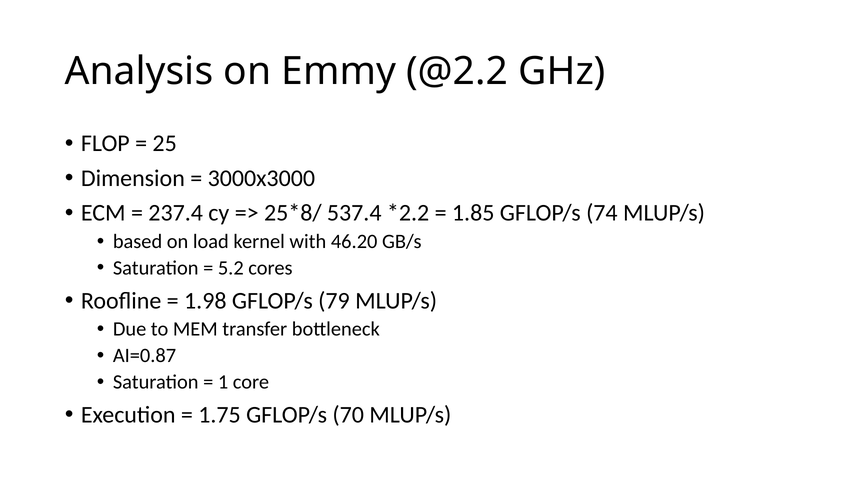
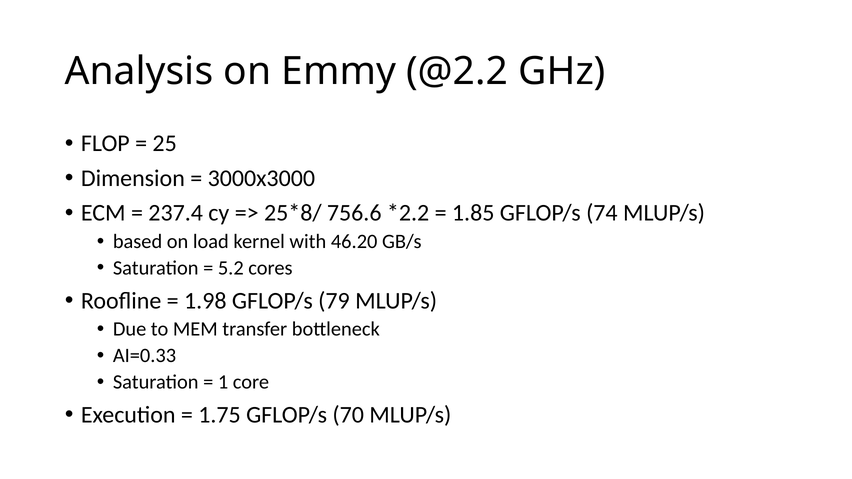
537.4: 537.4 -> 756.6 (354, 213)
AI=0.87: AI=0.87 -> AI=0.33 (145, 356)
